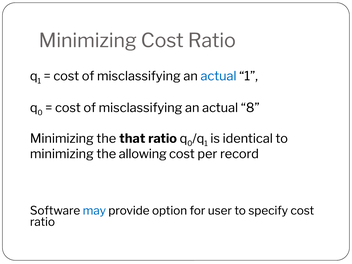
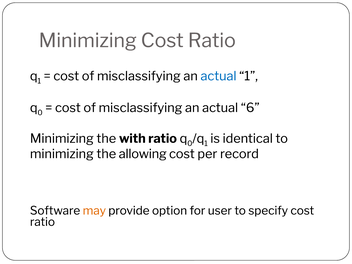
8: 8 -> 6 (250, 108)
that: that -> with (132, 139)
may colour: blue -> orange (94, 211)
